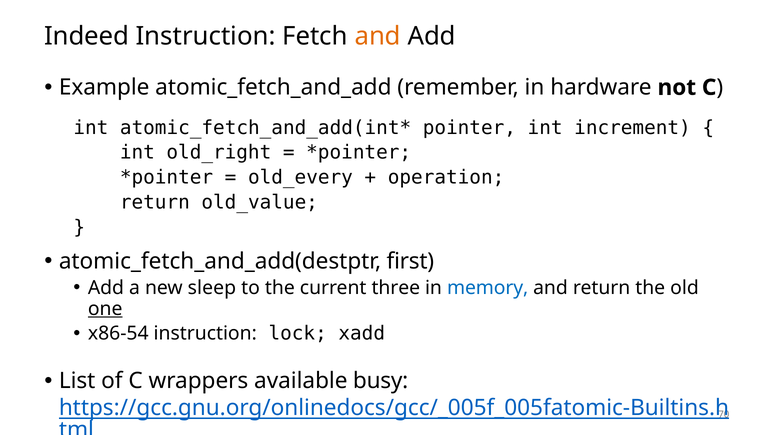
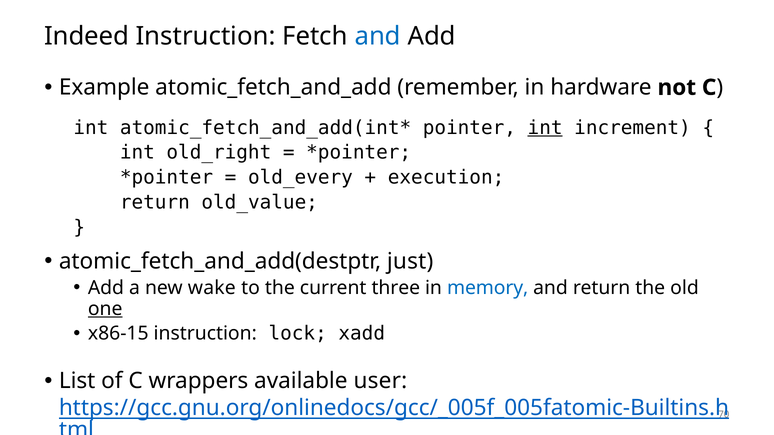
and colour: orange -> blue (378, 36)
int underline: none -> present (545, 128)
operation: operation -> execution (446, 178)
first: first -> just (410, 261)
sleep: sleep -> wake (212, 288)
x86-54: x86-54 -> x86-15 (118, 334)
busy: busy -> user (380, 381)
